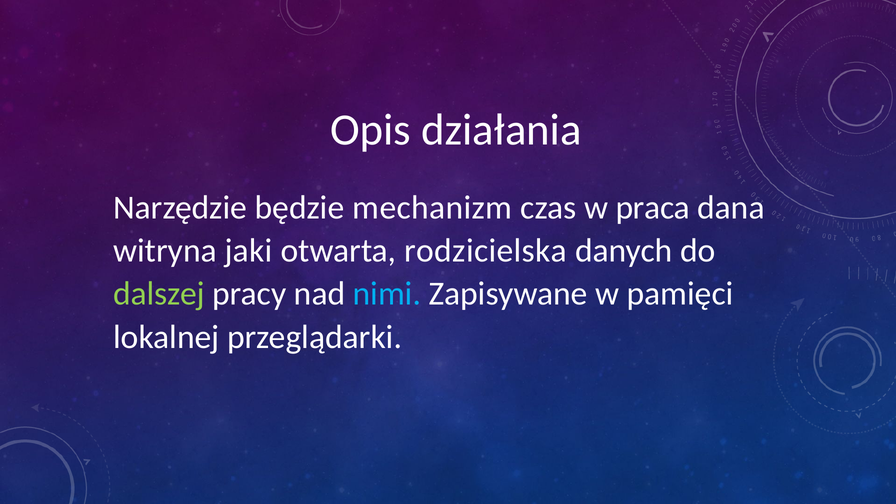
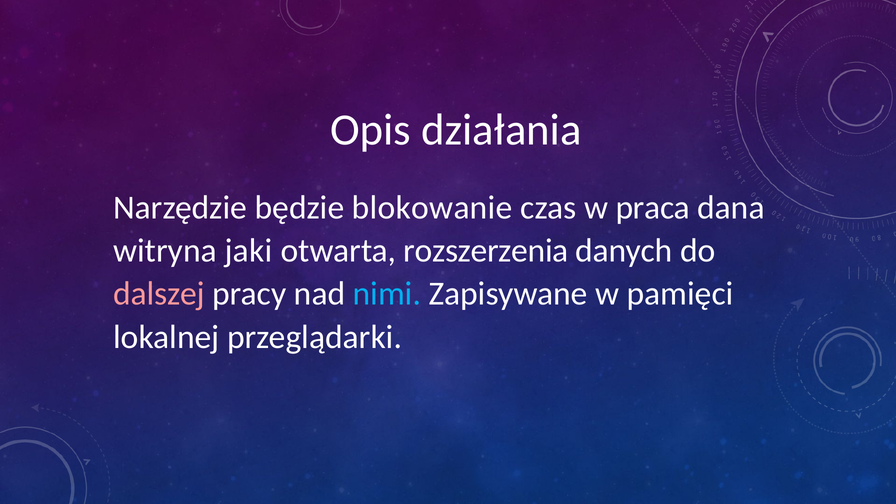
mechanizm: mechanizm -> blokowanie (432, 208)
rodzicielska: rodzicielska -> rozszerzenia (486, 251)
dalszej colour: light green -> pink (159, 294)
